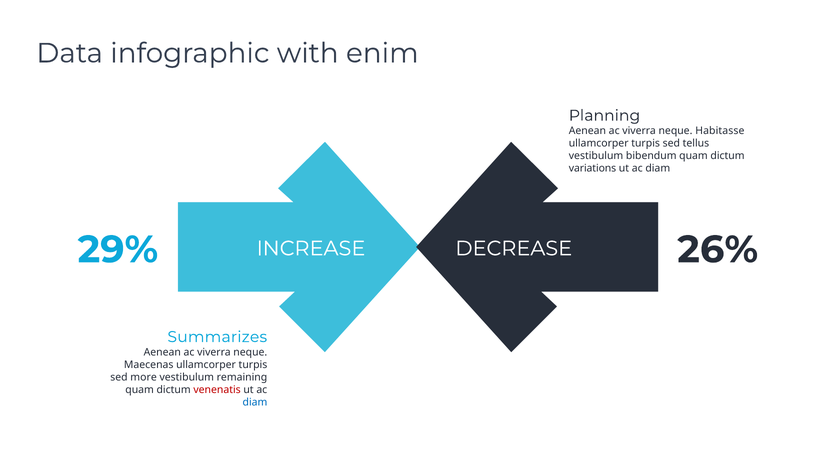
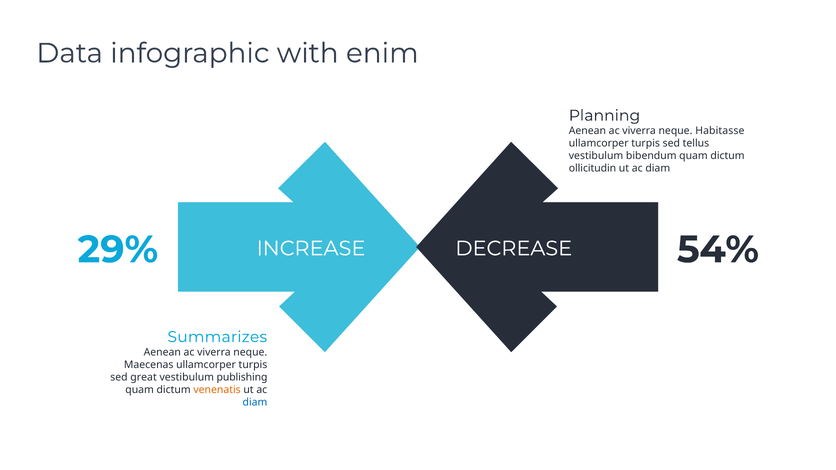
variations: variations -> ollicitudin (593, 169)
26%: 26% -> 54% (718, 250)
more: more -> great (144, 377)
remaining: remaining -> publishing (242, 377)
venenatis colour: red -> orange (217, 390)
